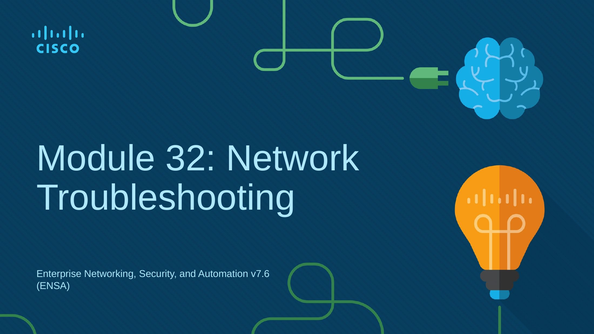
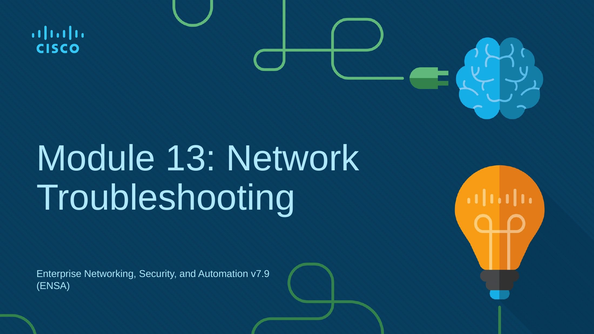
32: 32 -> 13 (191, 159)
v7.6: v7.6 -> v7.9 (260, 274)
